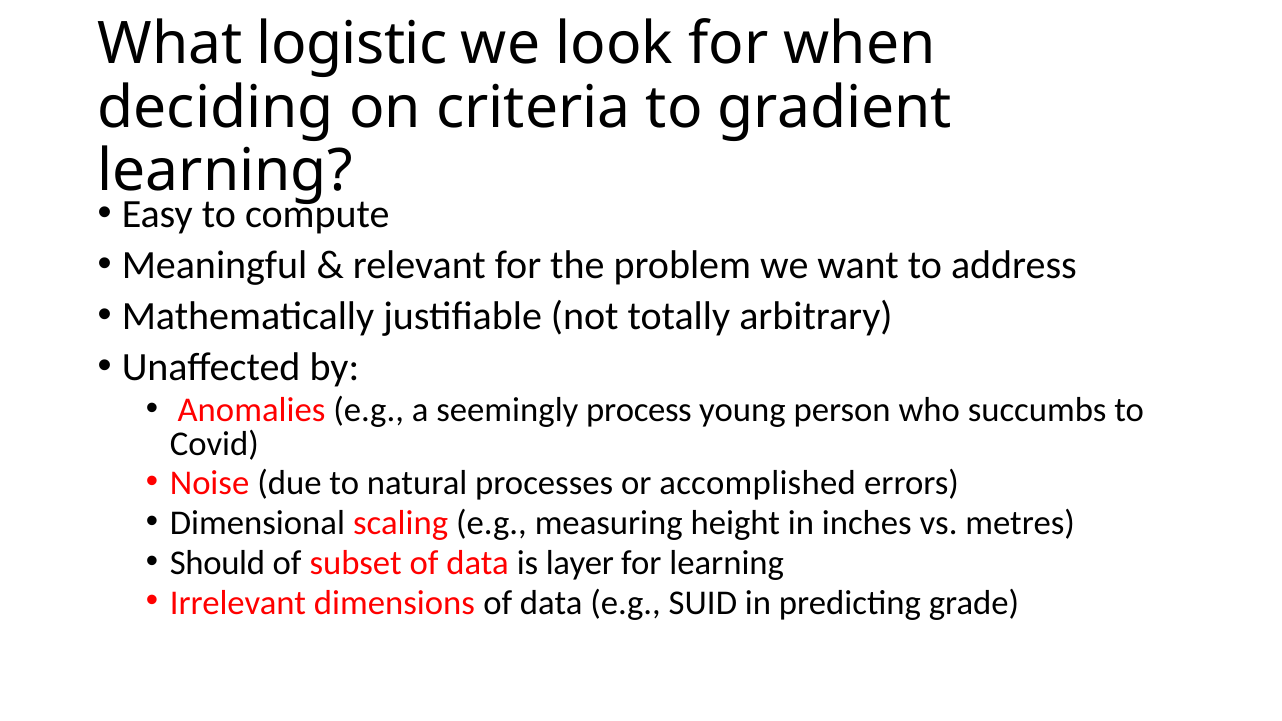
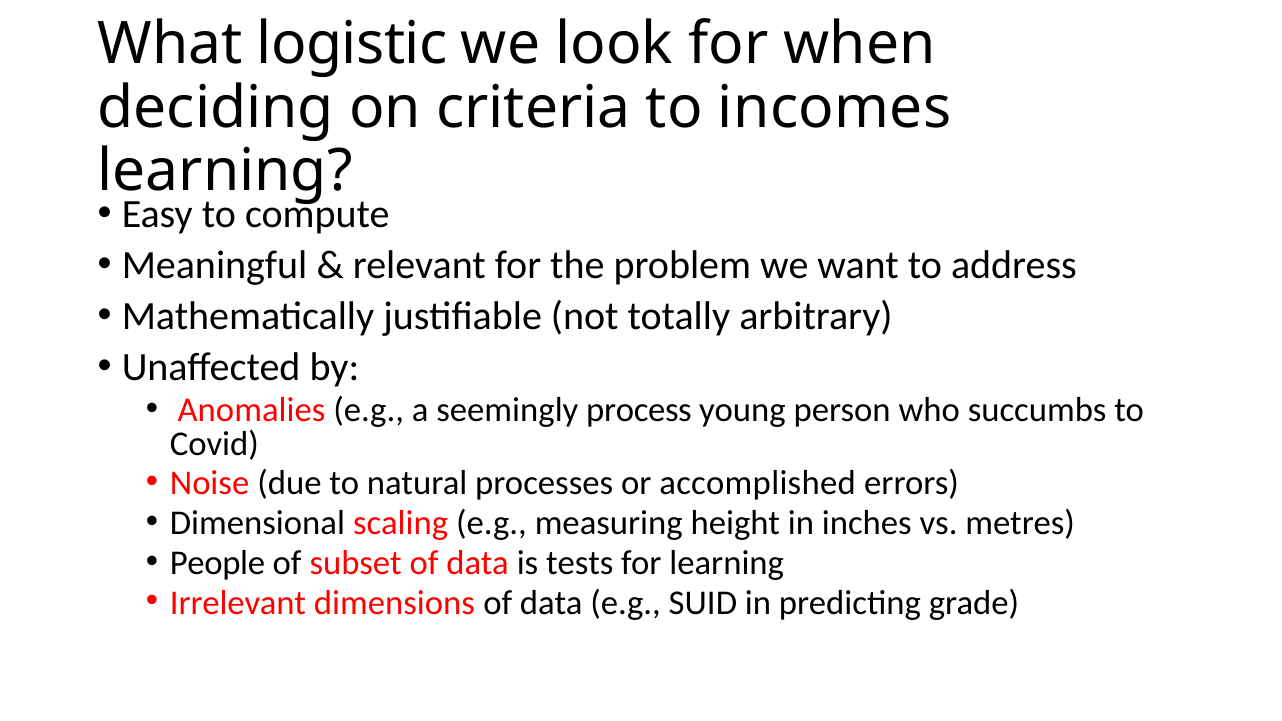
gradient: gradient -> incomes (835, 108)
Should: Should -> People (217, 563)
layer: layer -> tests (580, 563)
